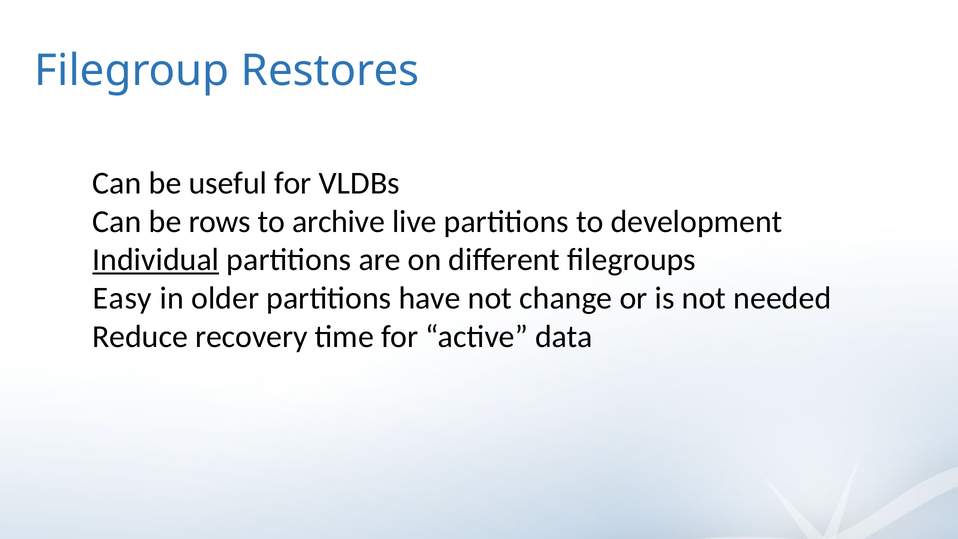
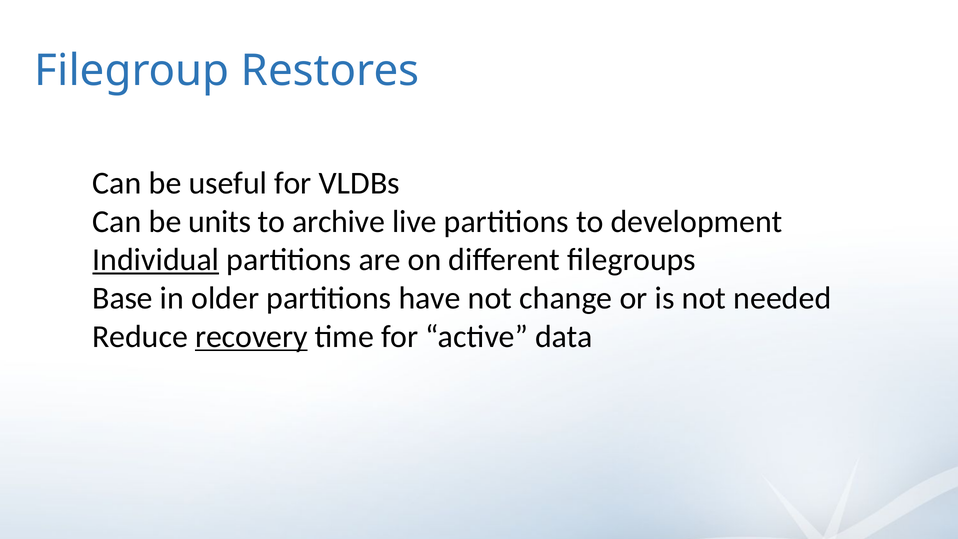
rows: rows -> units (220, 221)
Easy: Easy -> Base (123, 298)
recovery underline: none -> present (251, 336)
